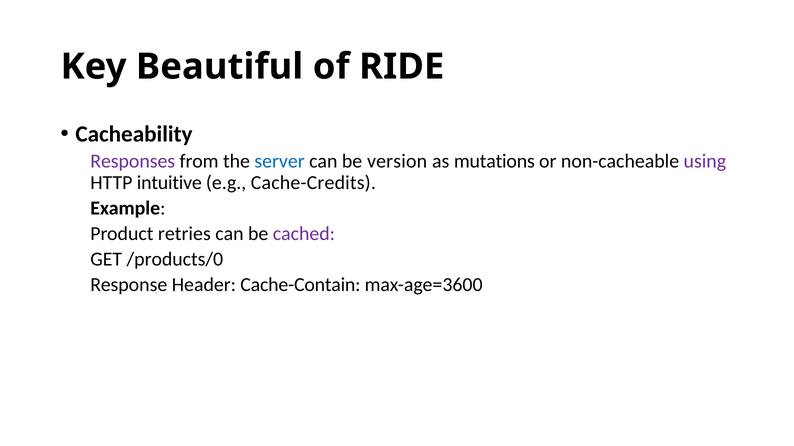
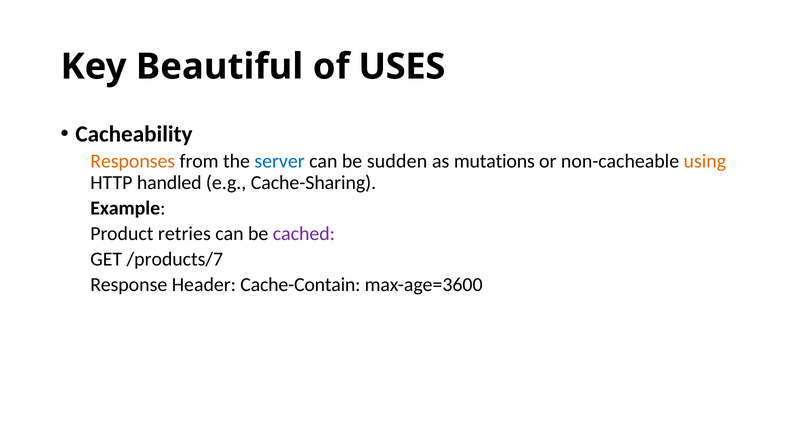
RIDE: RIDE -> USES (402, 67)
Responses colour: purple -> orange (133, 162)
version: version -> sudden (397, 162)
using colour: purple -> orange (705, 162)
intuitive: intuitive -> handled (169, 183)
Cache-Credits: Cache-Credits -> Cache-Sharing (313, 183)
/products/0: /products/0 -> /products/7 (175, 260)
